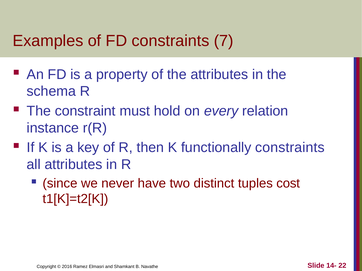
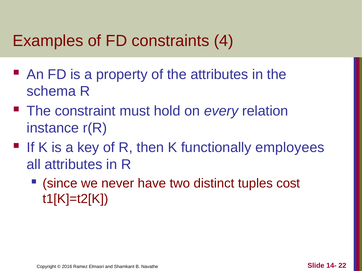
7: 7 -> 4 (224, 41)
functionally constraints: constraints -> employees (290, 148)
